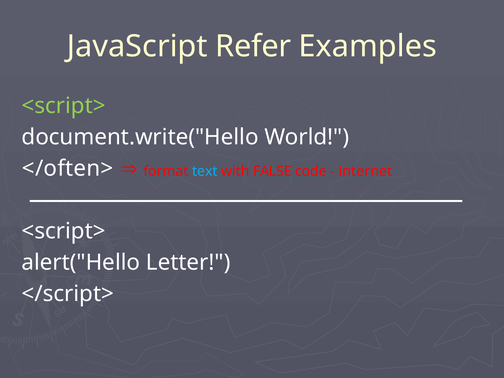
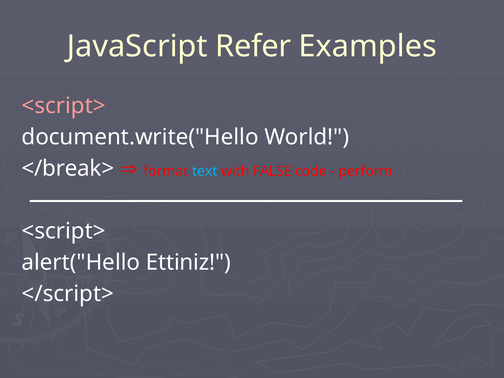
<script> colour: light green -> pink (64, 106)
</often>: </often> -> </break> (68, 168)
internet: internet -> perform (366, 171)
Letter: Letter -> Ettiniz (188, 263)
